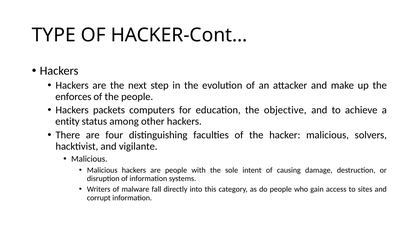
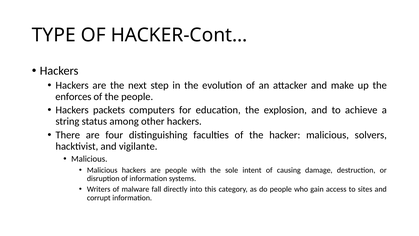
objective: objective -> explosion (285, 110)
entity: entity -> string (67, 121)
